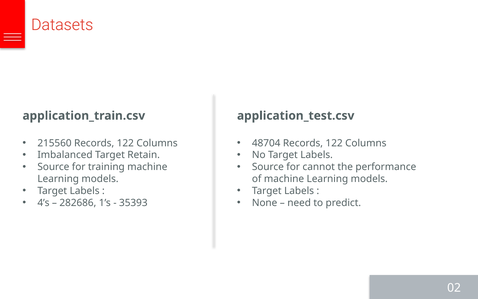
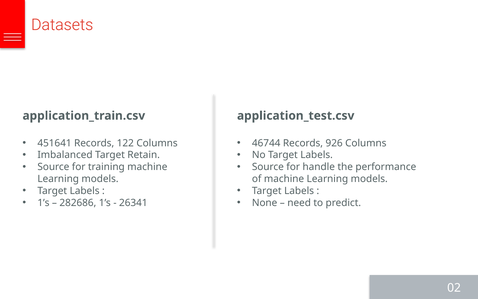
215560: 215560 -> 451641 (55, 143)
48704: 48704 -> 46744 (266, 143)
122: 122 -> 926 (334, 143)
cannot: cannot -> handle (319, 167)
4’s: 4’s -> 1’s (43, 203)
35393: 35393 -> 26341 (133, 203)
